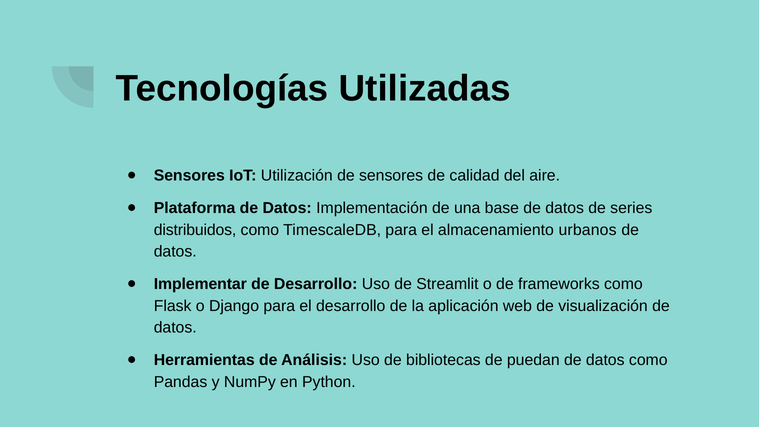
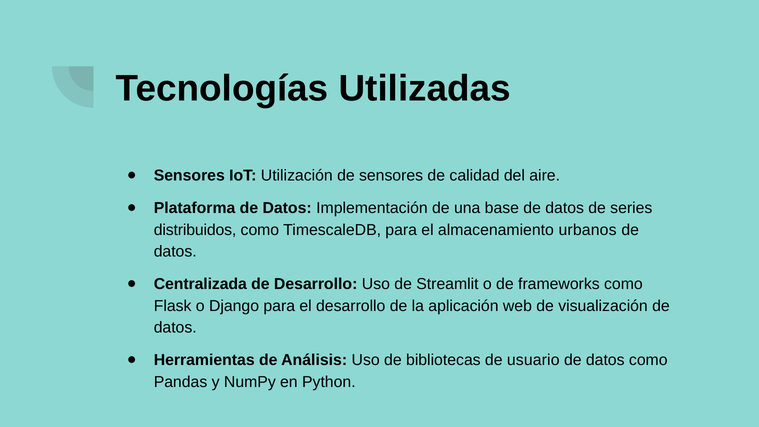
Implementar: Implementar -> Centralizada (200, 284)
puedan: puedan -> usuario (533, 360)
